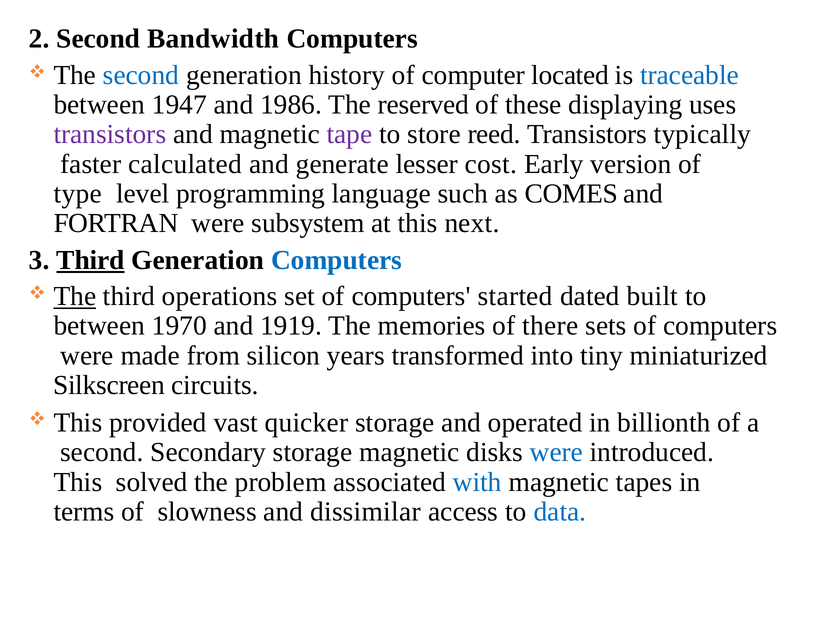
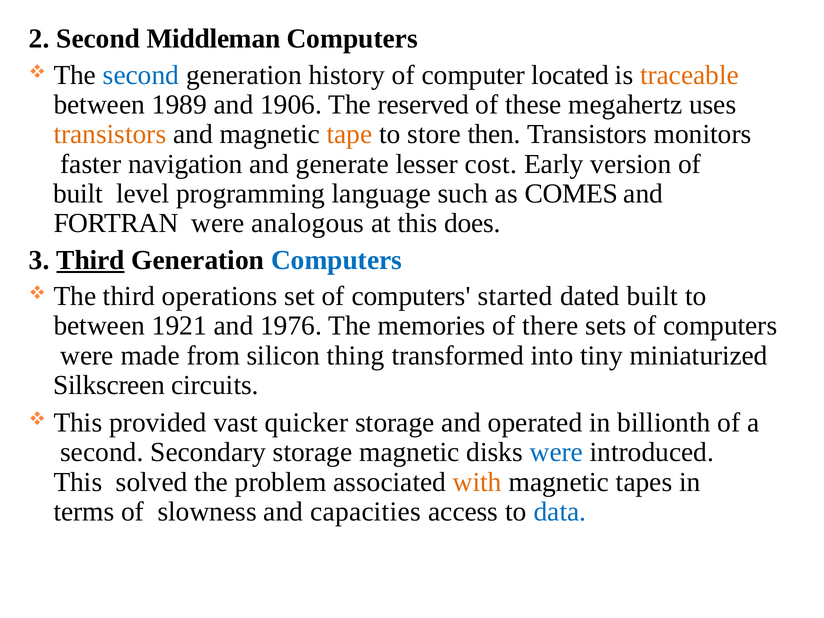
Bandwidth: Bandwidth -> Middleman (214, 39)
traceable colour: blue -> orange (690, 75)
1947: 1947 -> 1989 (179, 105)
1986: 1986 -> 1906 (291, 105)
displaying: displaying -> megahertz (625, 105)
transistors colour: purple -> orange (110, 134)
tape colour: purple -> orange (350, 134)
reed: reed -> then (494, 134)
typically: typically -> monitors (703, 134)
calculated: calculated -> navigation (185, 164)
type: type -> built (78, 194)
subsystem: subsystem -> analogous (308, 223)
next: next -> does (472, 223)
The underline: present -> none (75, 296)
1970: 1970 -> 1921 (179, 326)
1919: 1919 -> 1976 (291, 326)
years: years -> thing (356, 356)
with colour: blue -> orange (477, 482)
dissimilar: dissimilar -> capacities (365, 512)
